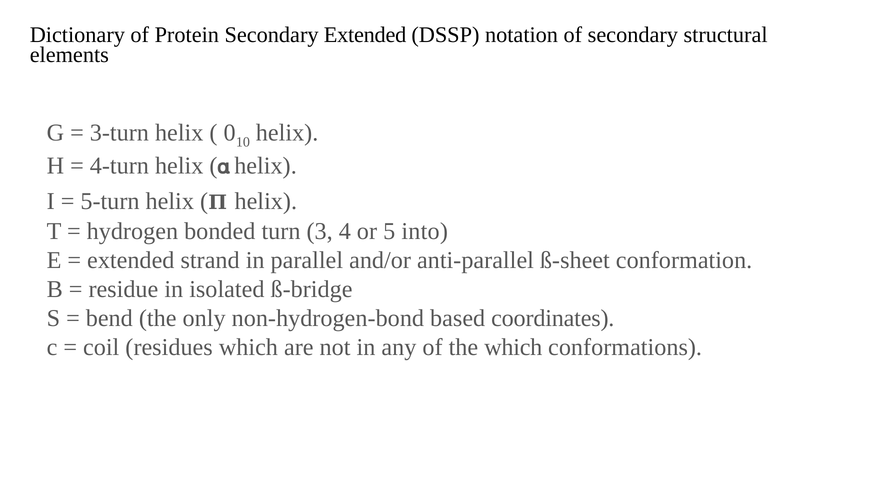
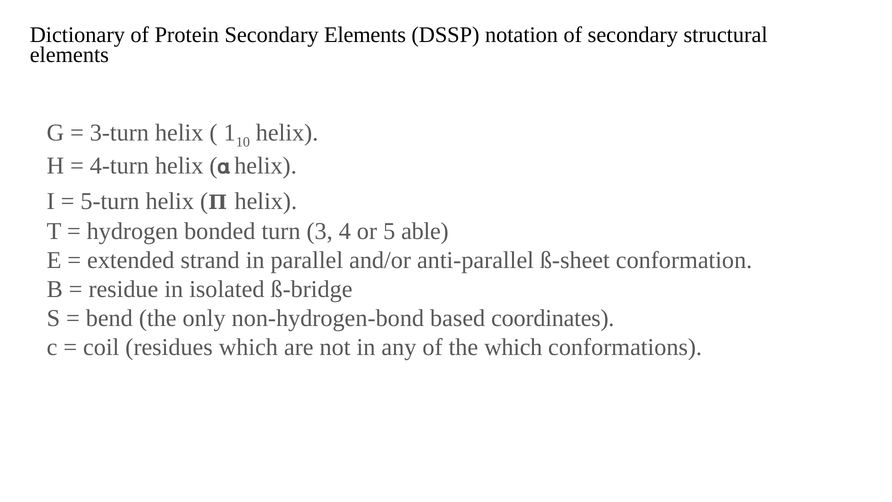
Secondary Extended: Extended -> Elements (365, 35)
0: 0 -> 1 (230, 133)
into: into -> able (425, 231)
